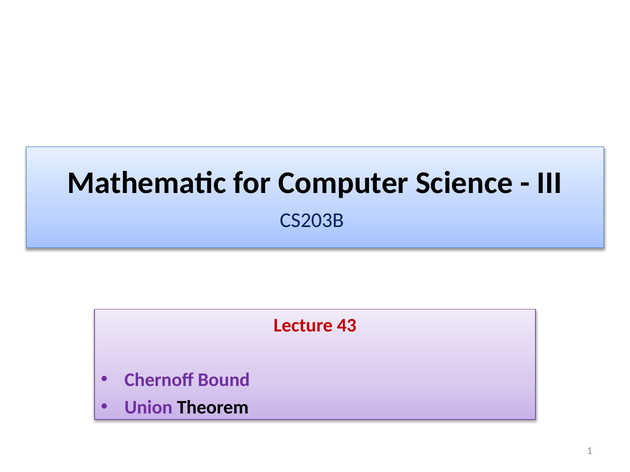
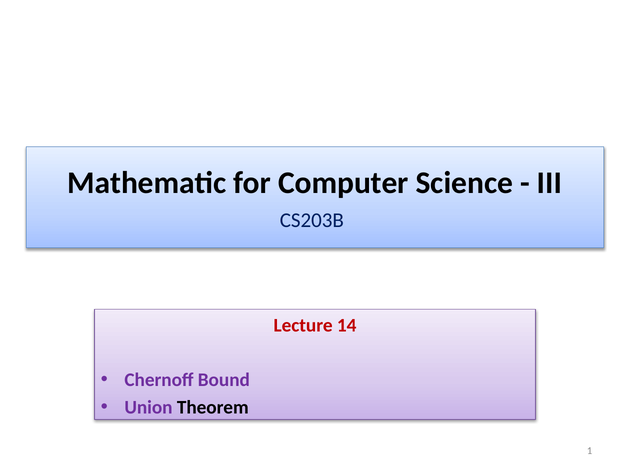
43: 43 -> 14 (347, 326)
